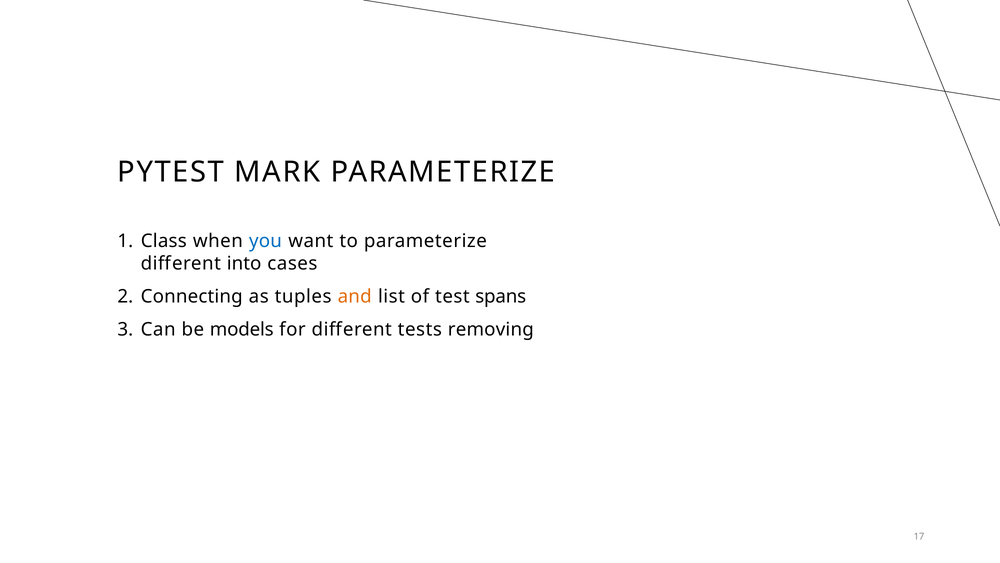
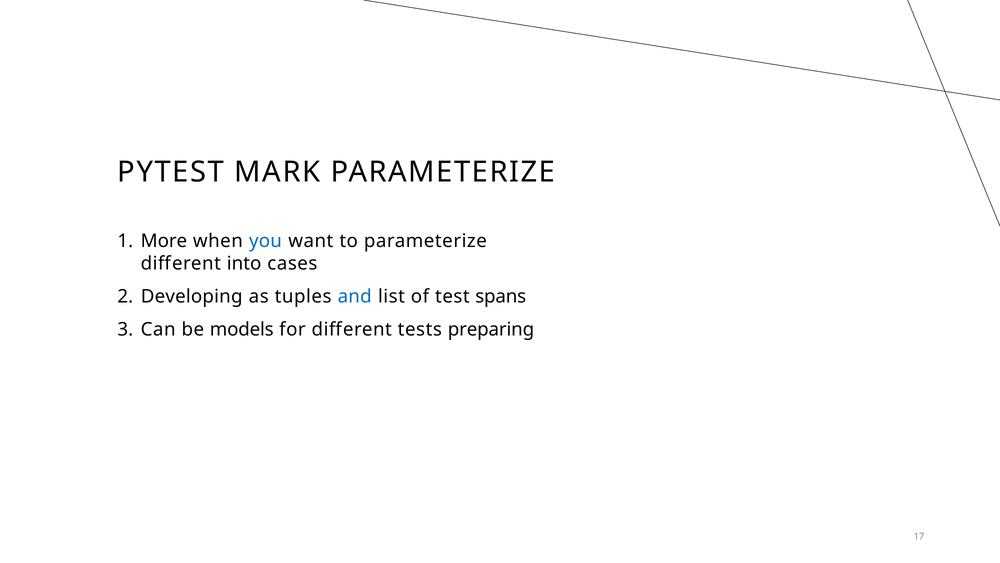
Class: Class -> More (164, 241)
Connecting: Connecting -> Developing (192, 296)
and colour: orange -> blue (355, 296)
removing: removing -> preparing (491, 329)
